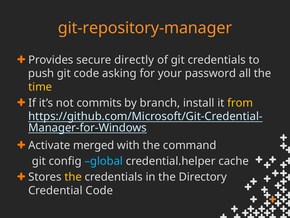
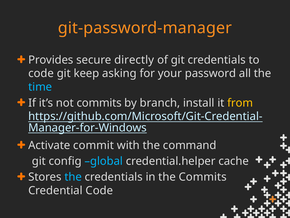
git-repository-manager: git-repository-manager -> git-password-manager (145, 28)
push: push -> code (41, 73)
git code: code -> keep (86, 73)
time colour: yellow -> light blue (40, 87)
merged: merged -> commit (94, 145)
the colour: yellow -> light blue (73, 177)
the Directory: Directory -> Commits (203, 177)
